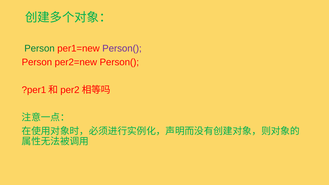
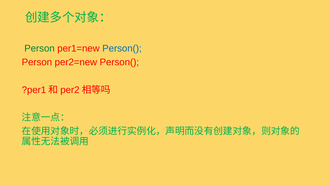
Person( colour: purple -> blue (122, 49)
